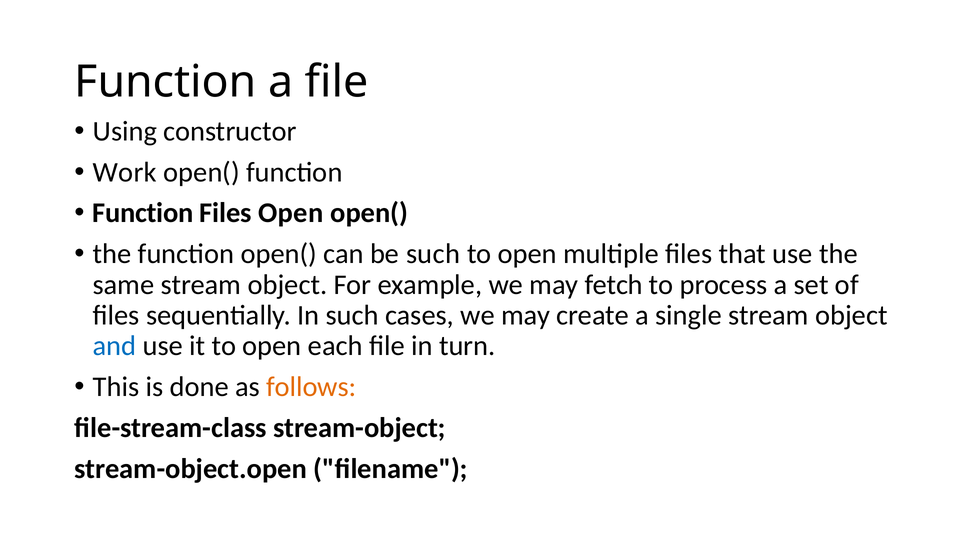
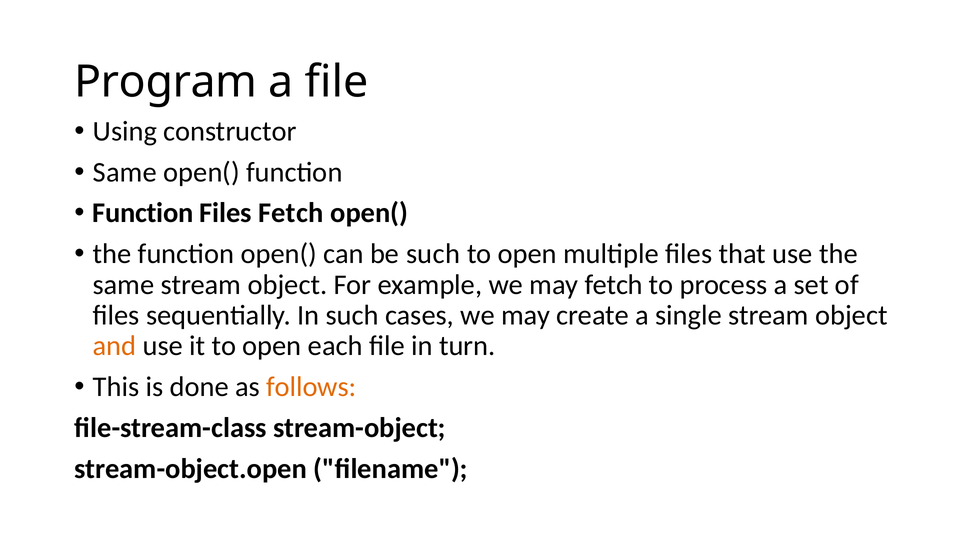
Function: Function -> Program (166, 82)
Work: Work -> Same (125, 172)
Files Open: Open -> Fetch (291, 213)
and colour: blue -> orange (115, 346)
